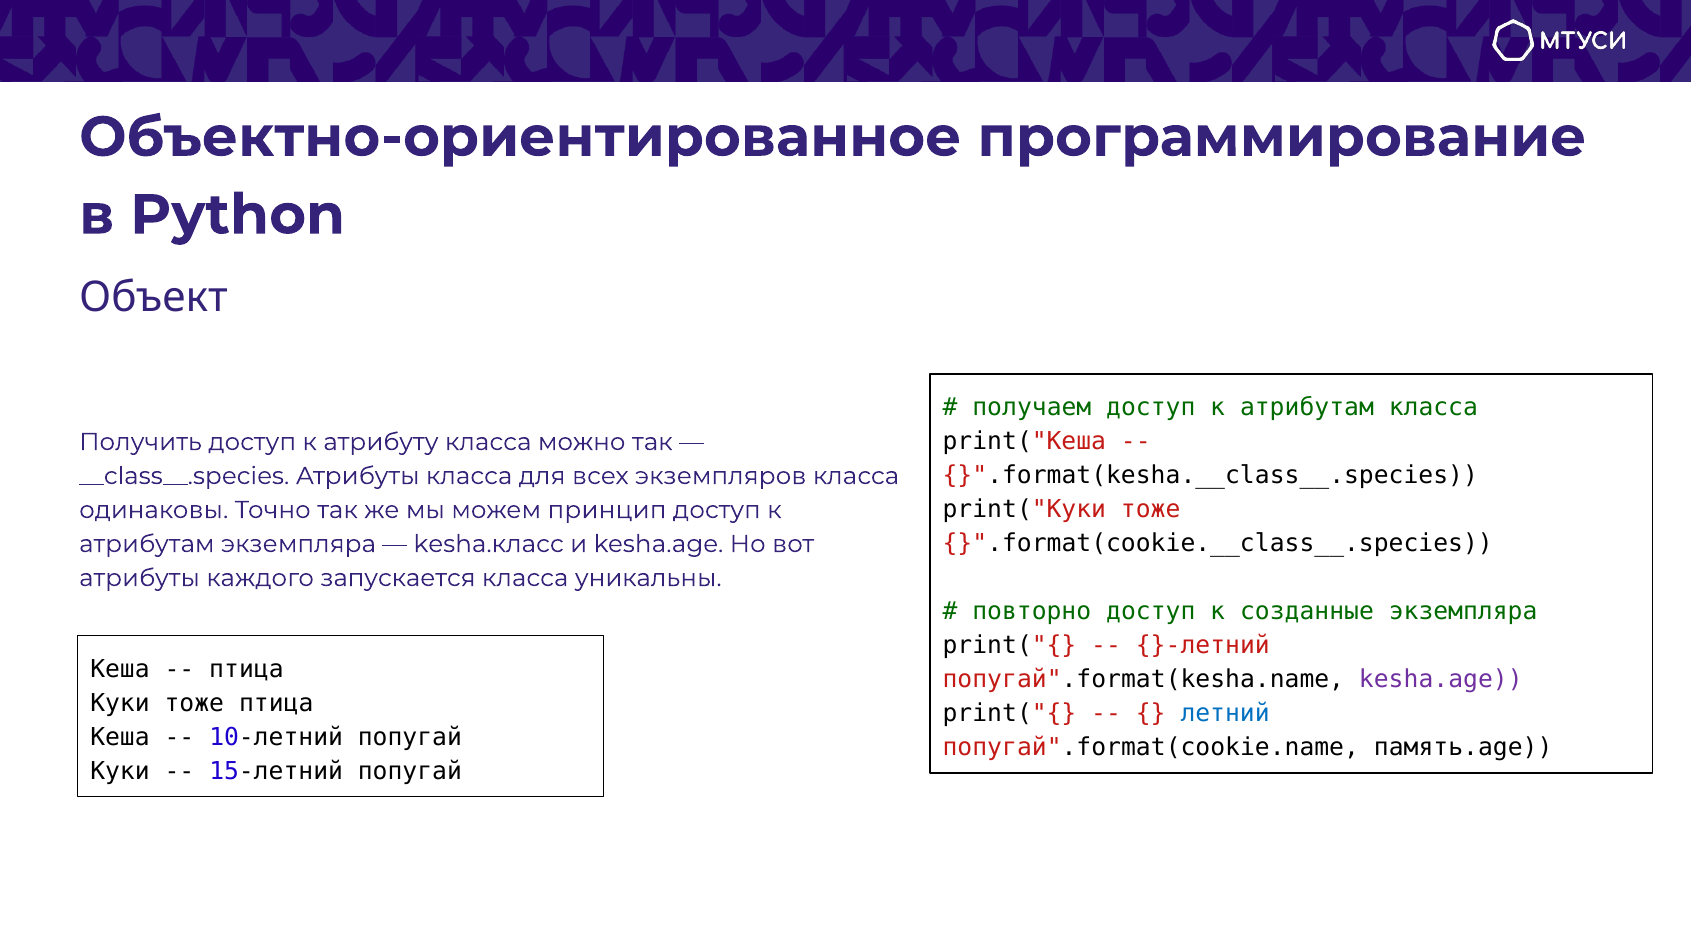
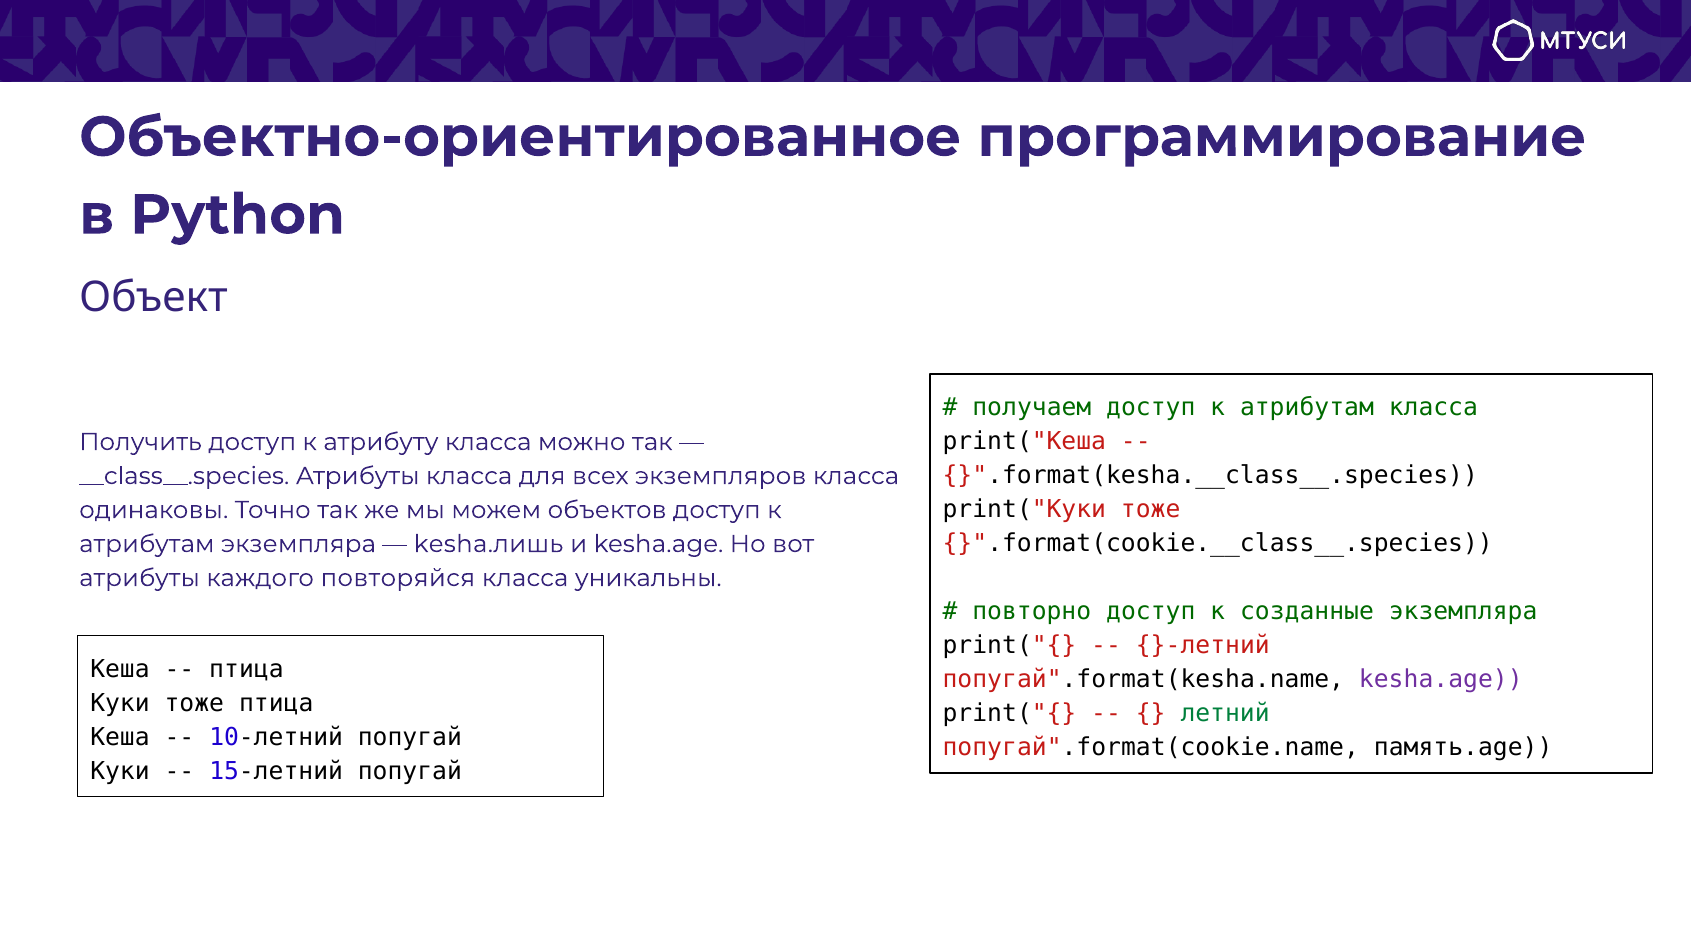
принцип: принцип -> объектов (607, 510)
kesha.класс: kesha.класс -> kesha.лишь (489, 544)
запускается: запускается -> повторяйся (398, 578)
летний colour: blue -> green (1225, 714)
